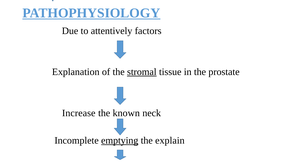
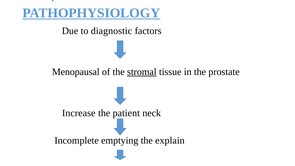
attentively: attentively -> diagnostic (111, 31)
Explanation: Explanation -> Menopausal (76, 72)
known: known -> patient (126, 113)
emptying underline: present -> none (120, 140)
